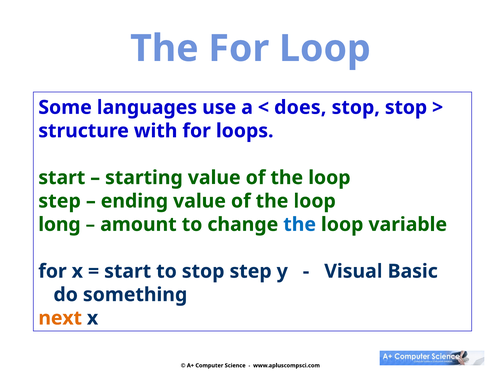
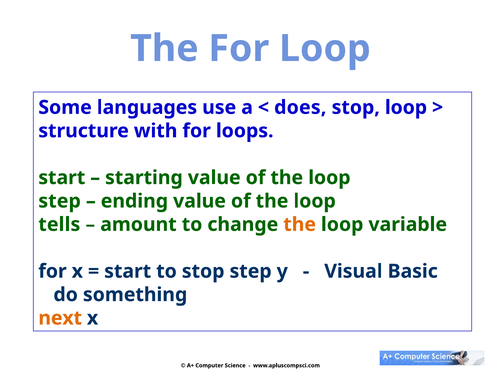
stop stop: stop -> loop (406, 107)
long: long -> tells (59, 224)
the colour: blue -> orange (300, 224)
